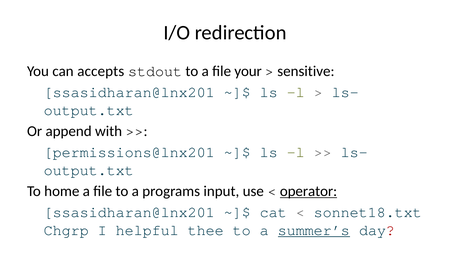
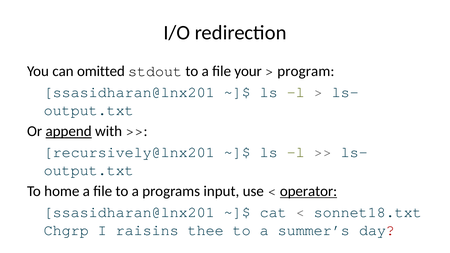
accepts: accepts -> omitted (101, 71)
sensitive: sensitive -> program (306, 71)
append underline: none -> present (69, 131)
permissions@lnx201: permissions@lnx201 -> recursively@lnx201 (129, 152)
helpful: helpful -> raisins (147, 230)
summer’s underline: present -> none (314, 230)
